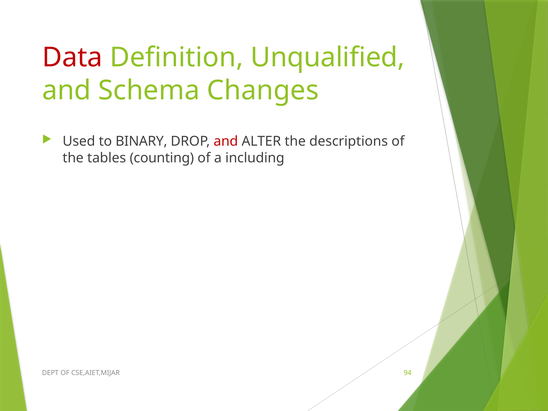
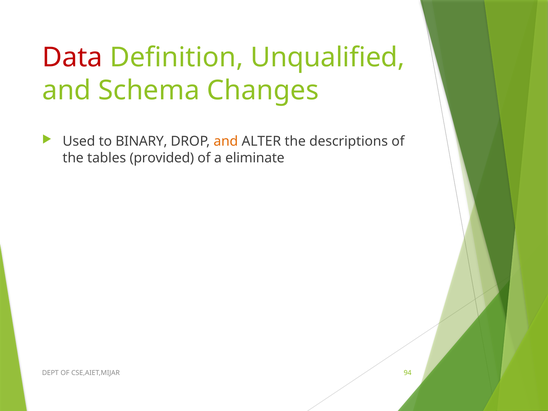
and colour: red -> orange (226, 141)
counting: counting -> provided (162, 158)
including: including -> eliminate (255, 158)
